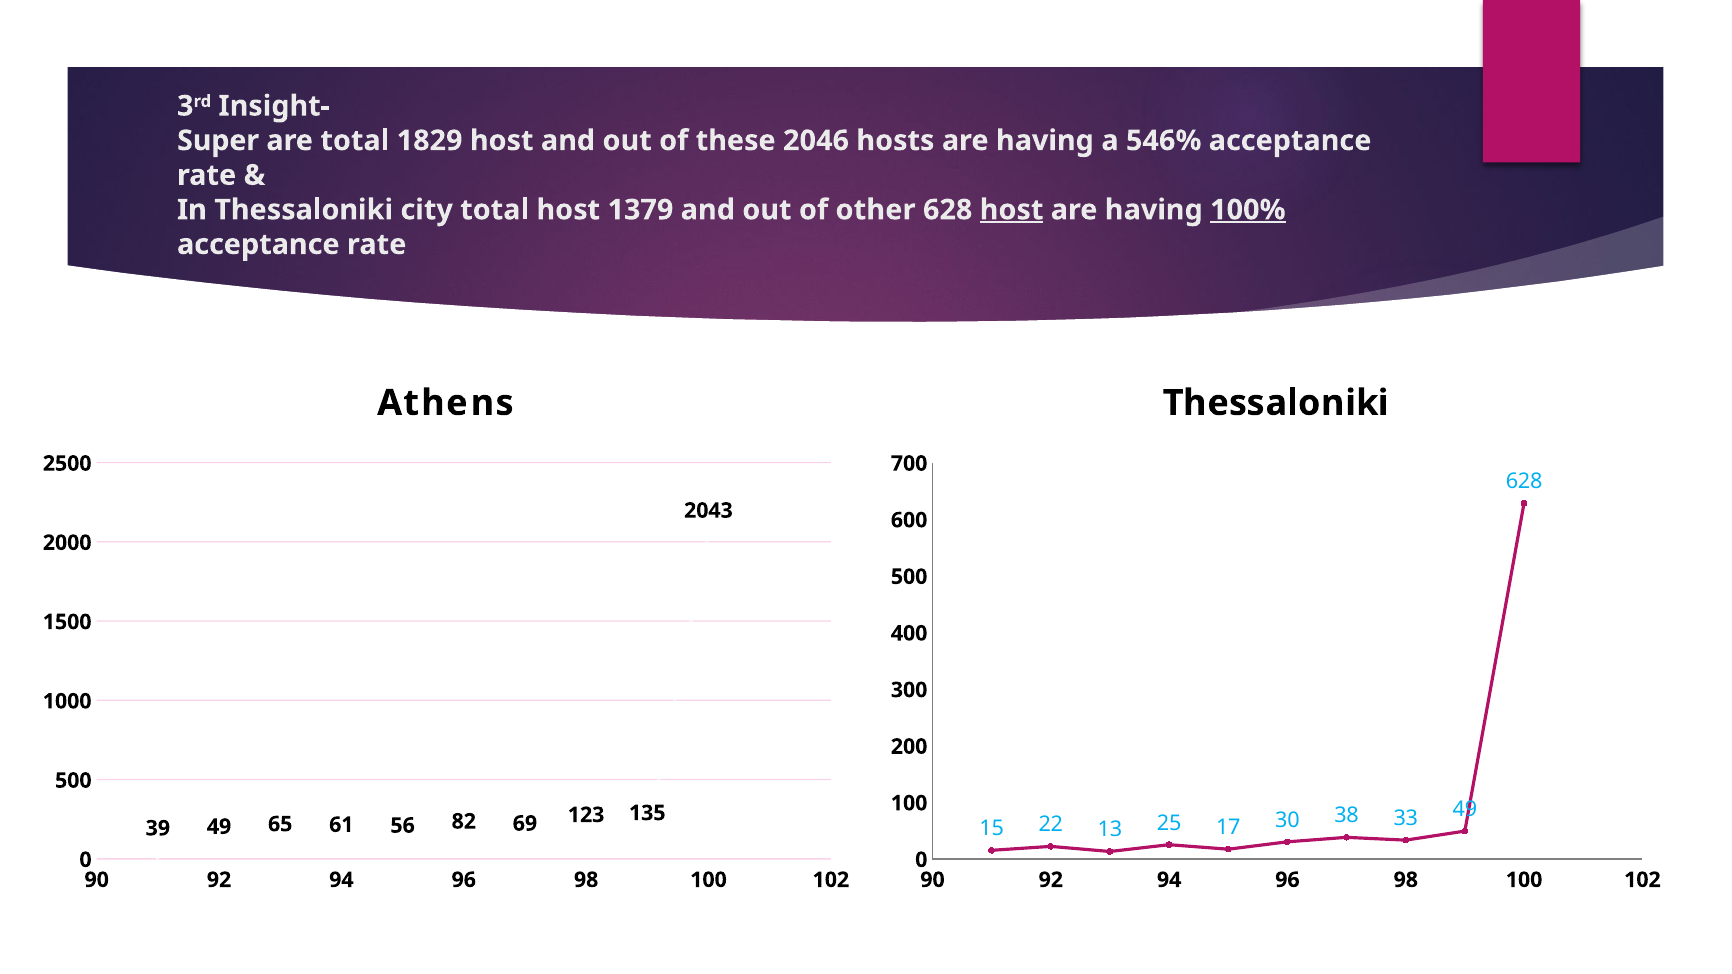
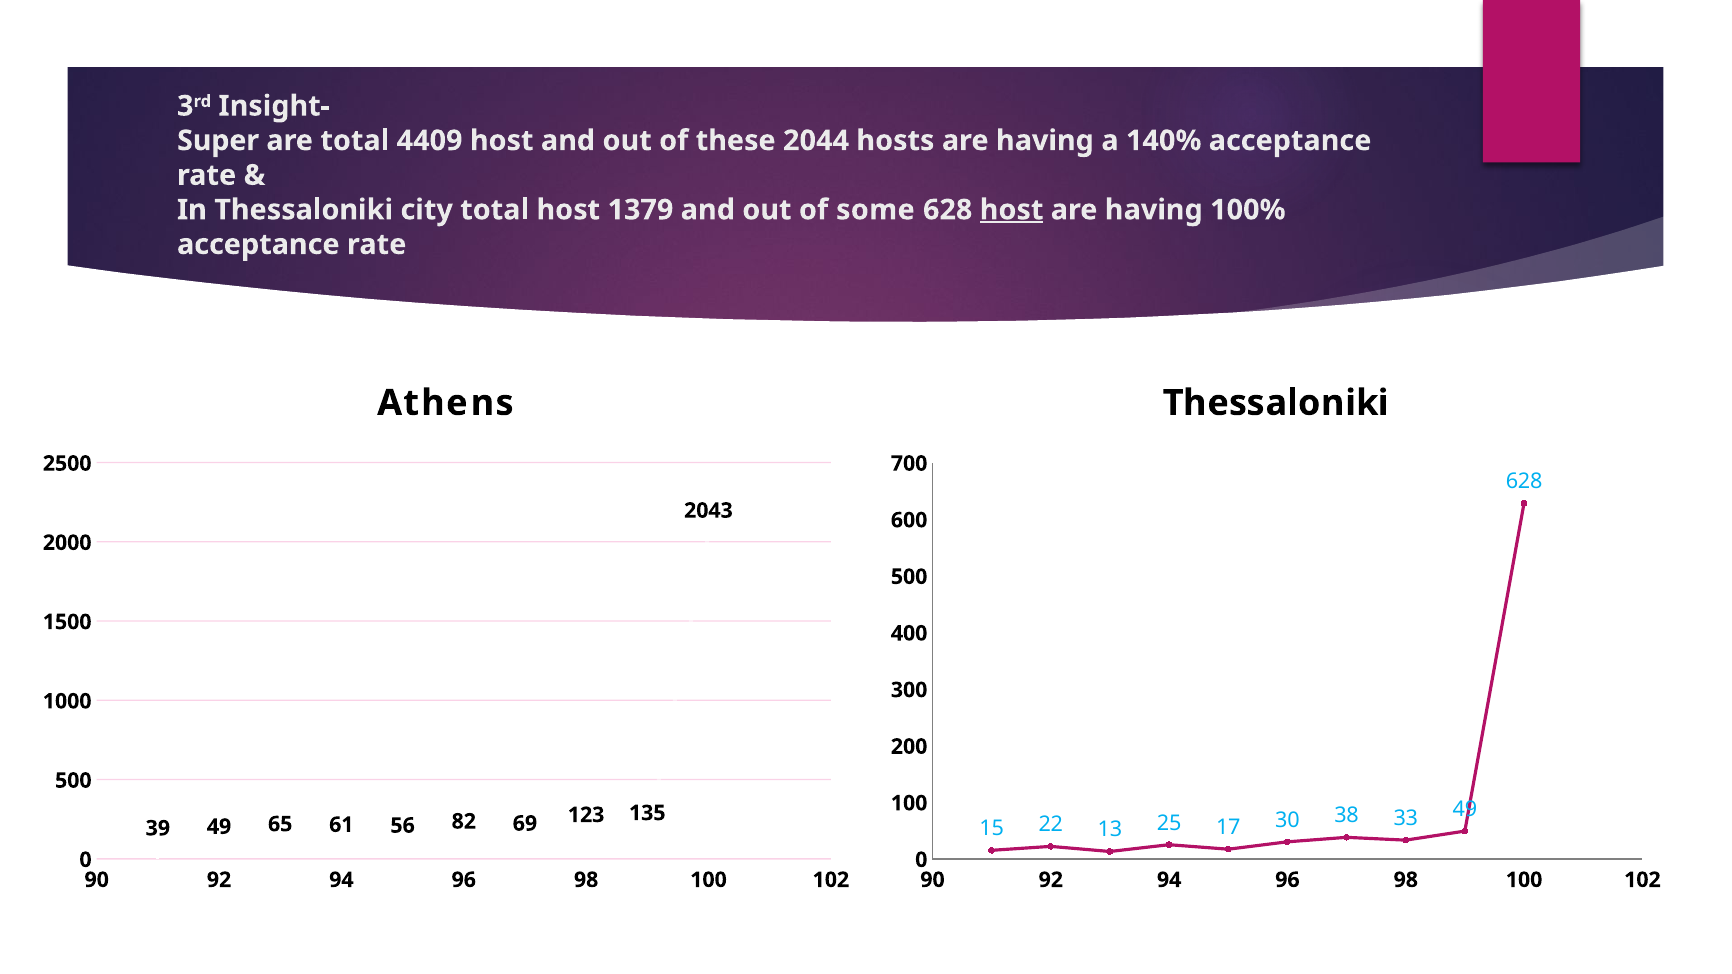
1829: 1829 -> 4409 (430, 141)
2046: 2046 -> 2044 (816, 141)
546%: 546% -> 140% (1164, 141)
other: other -> some (875, 210)
100% underline: present -> none (1248, 210)
